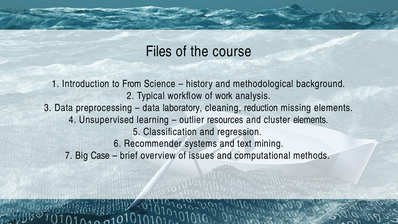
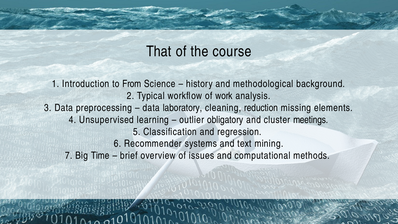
Files: Files -> That (159, 51)
resources: resources -> obligatory (225, 120)
cluster elements: elements -> meetings (311, 120)
Case: Case -> Time (100, 156)
